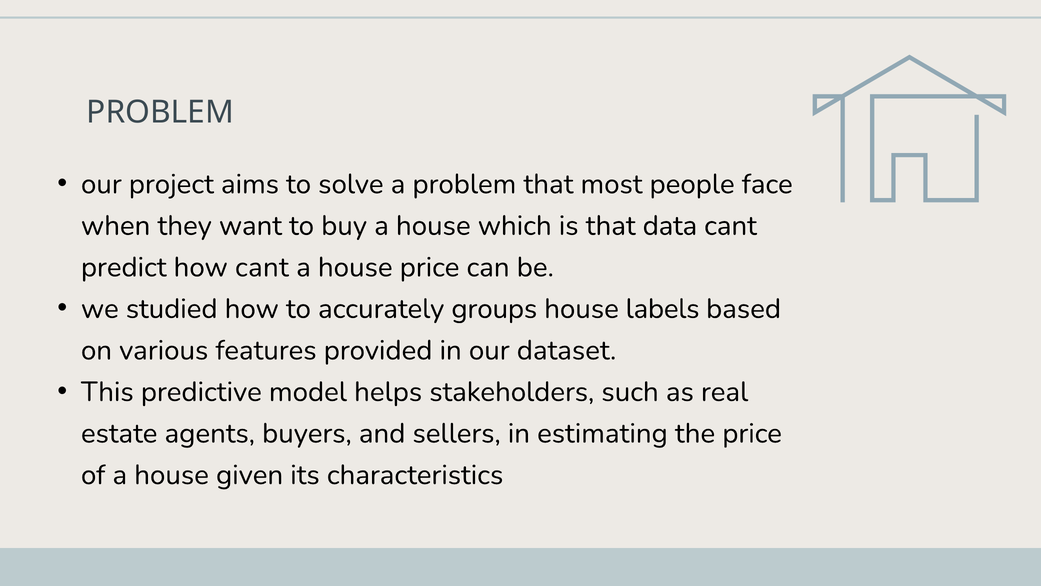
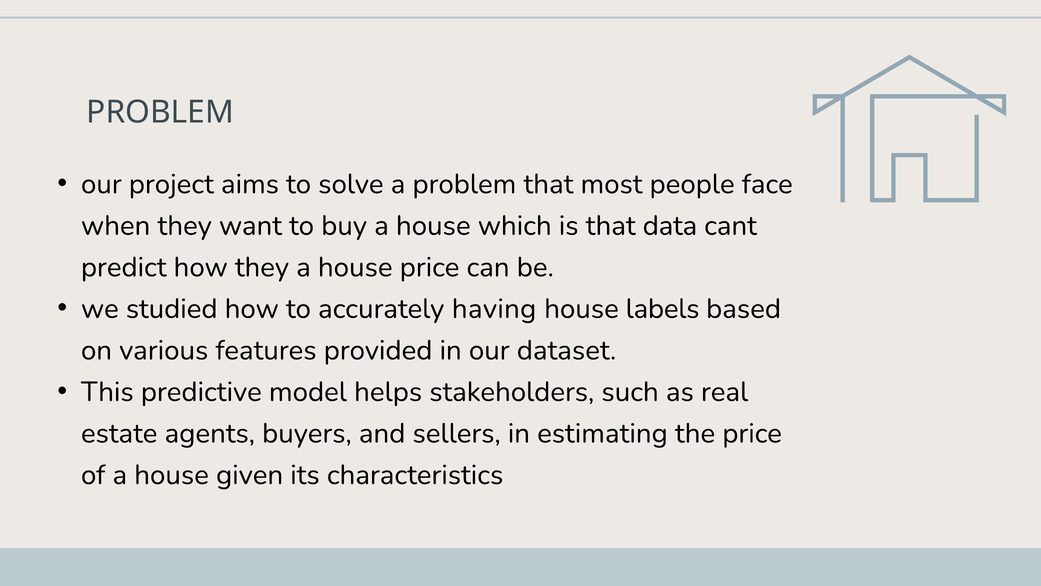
how cant: cant -> they (262, 267)
groups: groups -> having (494, 309)
